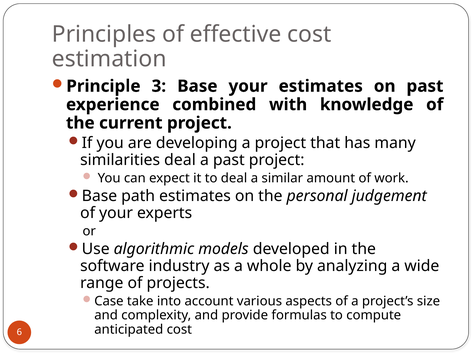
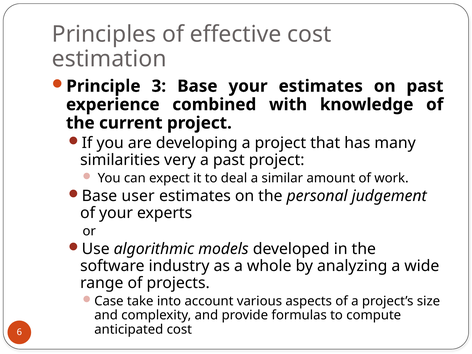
similarities deal: deal -> very (180, 160)
path: path -> user (138, 196)
